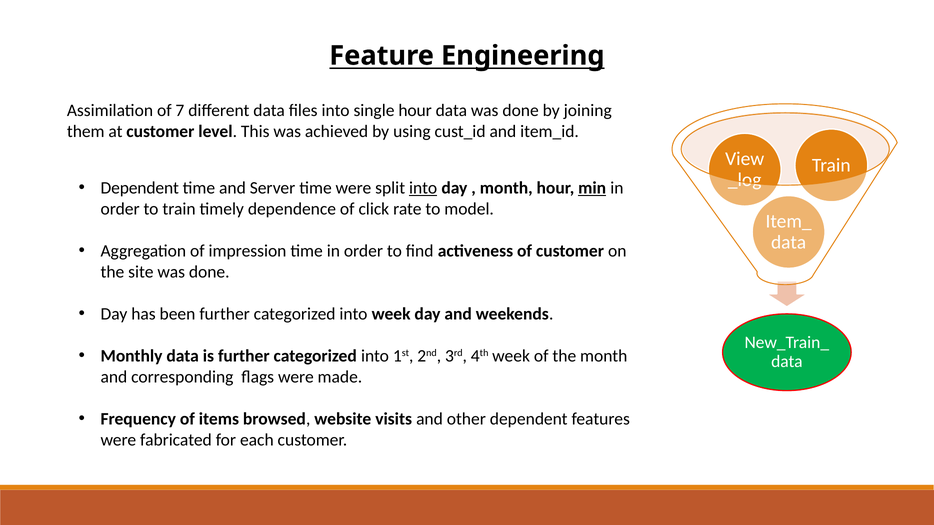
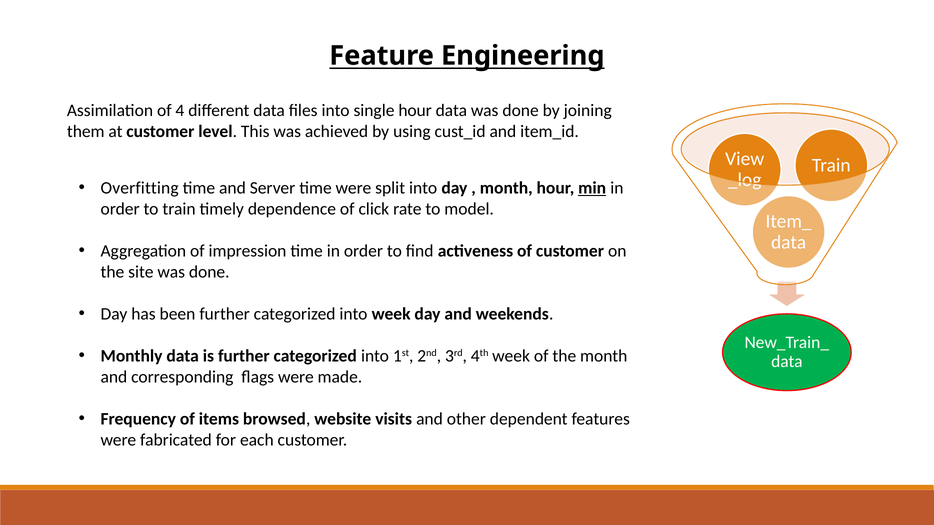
7: 7 -> 4 (180, 110)
Dependent: Dependent -> Overfitting (140, 188)
into underline: present -> none (423, 188)
